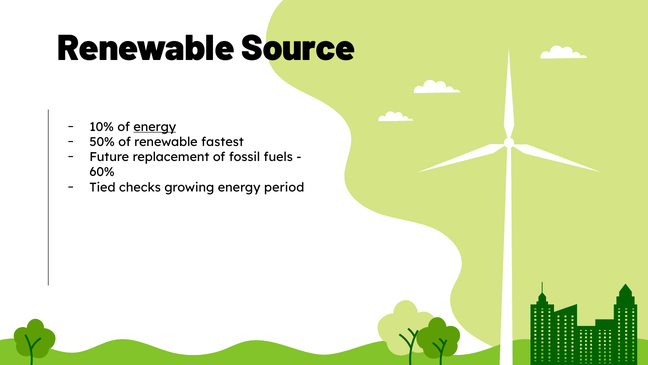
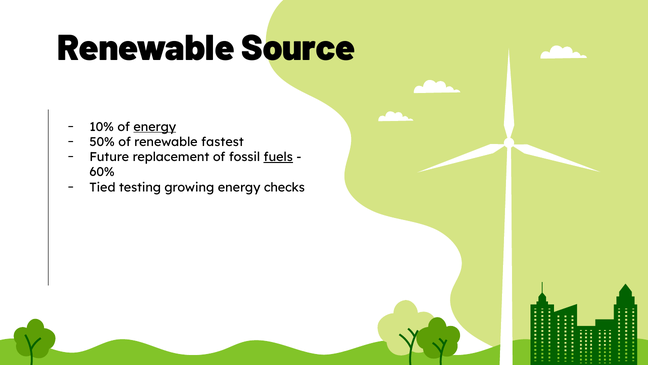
fuels underline: none -> present (278, 157)
checks: checks -> testing (140, 187)
period: period -> checks (284, 187)
